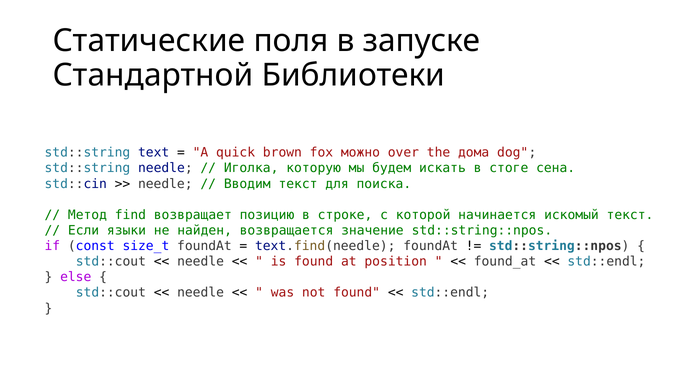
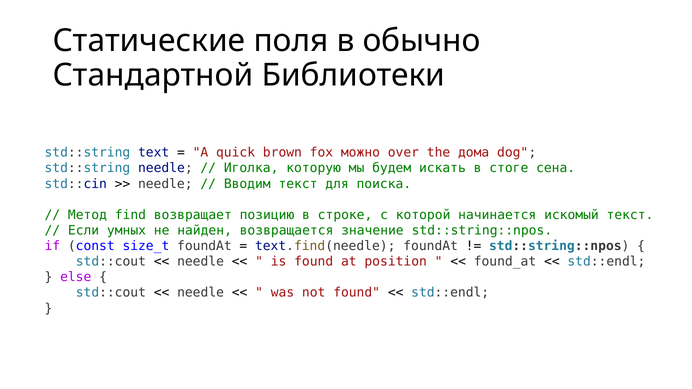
запуске: запуске -> обычно (422, 41)
языки: языки -> умных (127, 231)
